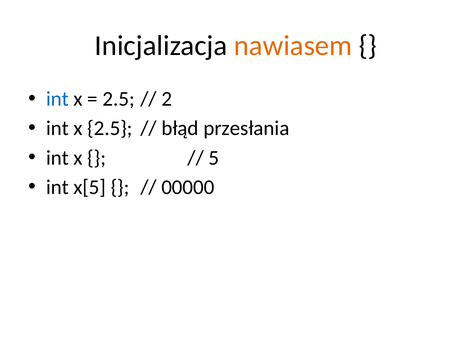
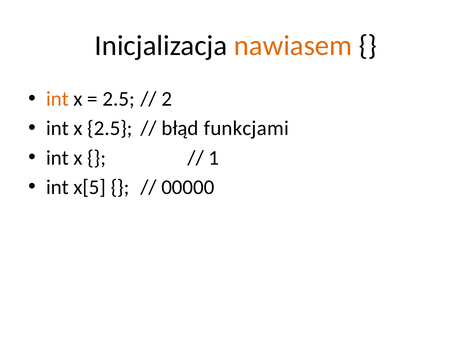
int colour: blue -> orange (57, 99)
przesłania: przesłania -> funkcjami (246, 128)
5: 5 -> 1 (214, 158)
